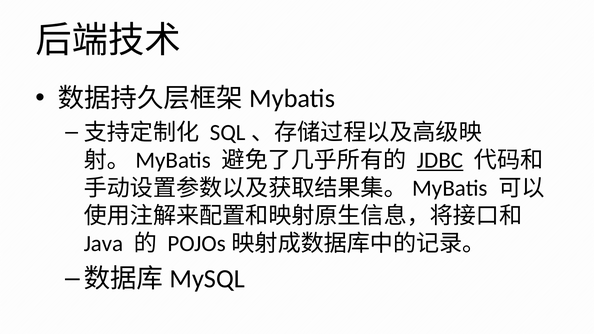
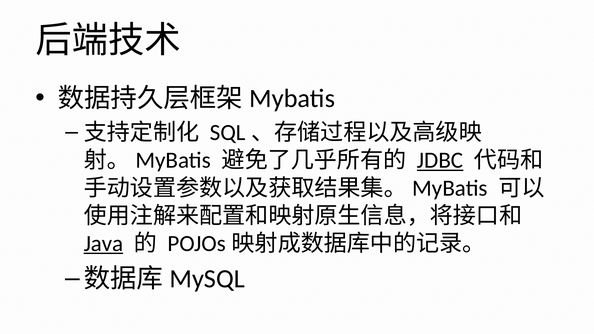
Java underline: none -> present (103, 244)
